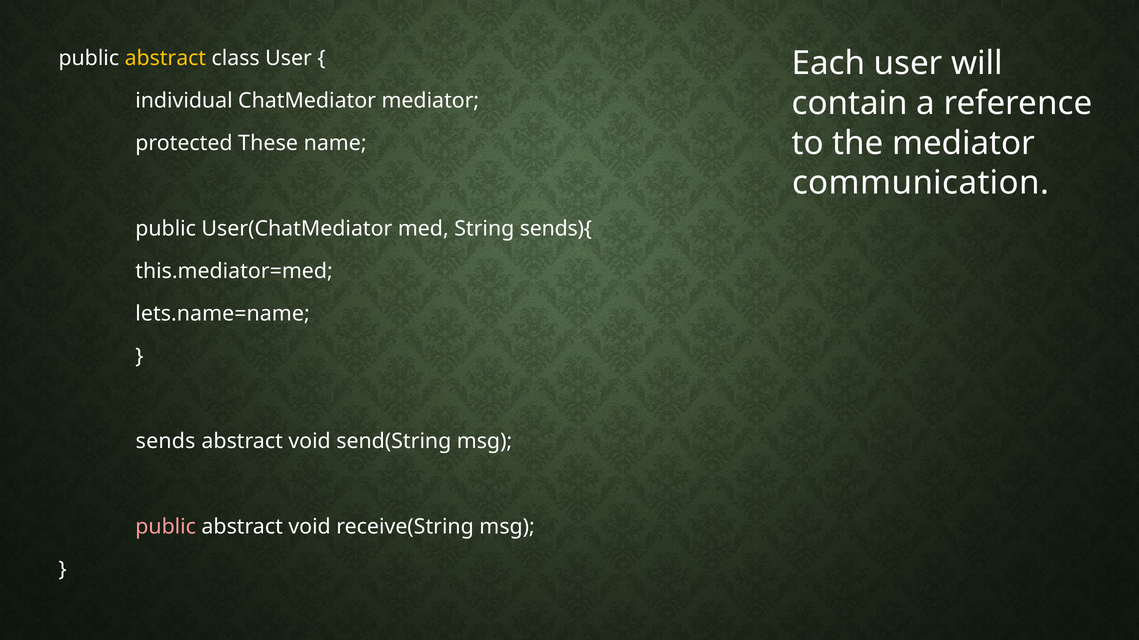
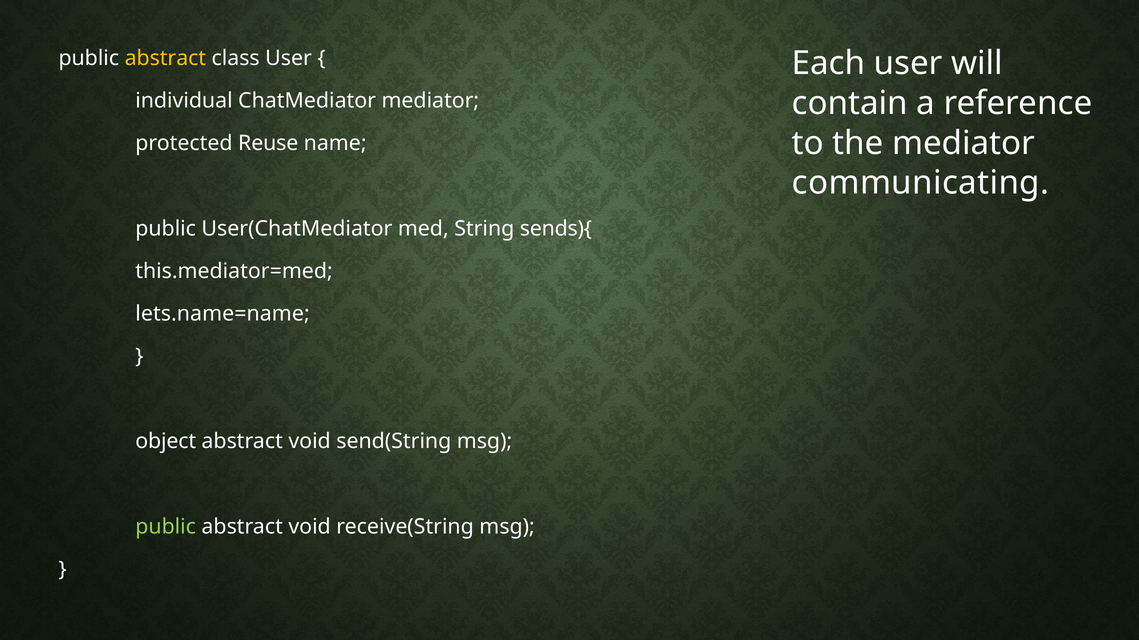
These: These -> Reuse (268, 144)
communication: communication -> communicating (921, 183)
sends: sends -> object (166, 442)
public colour: pink -> light green (166, 527)
